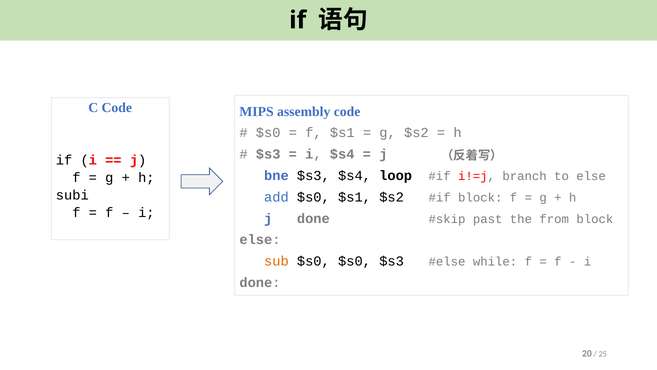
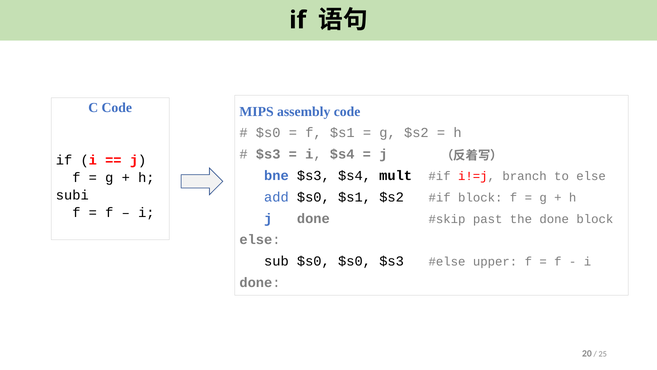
loop: loop -> mult (396, 176)
the from: from -> done (554, 219)
sub colour: orange -> black (276, 261)
while: while -> upper (495, 261)
